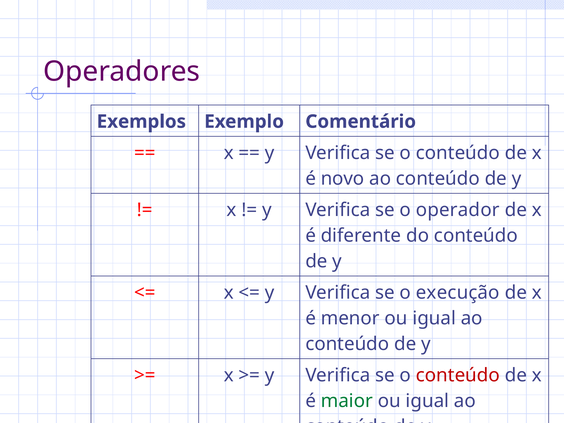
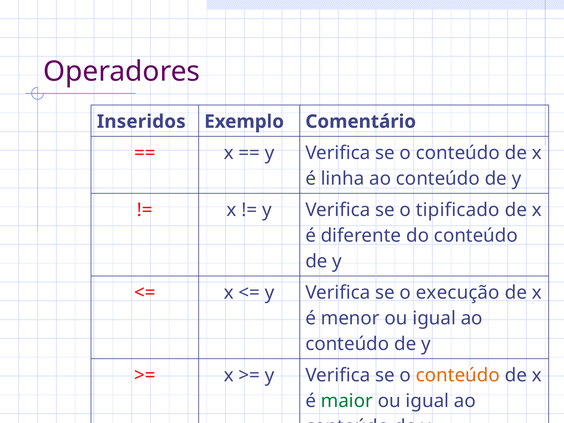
Exemplos: Exemplos -> Inseridos (141, 122)
novo: novo -> linha (342, 179)
operador: operador -> tipificado (458, 210)
conteúdo colour: red -> orange (458, 375)
